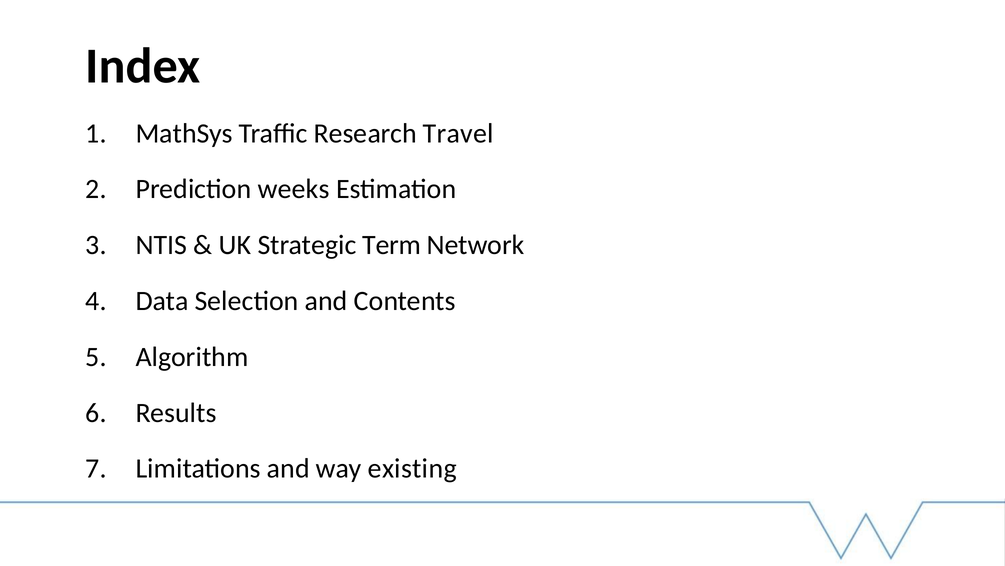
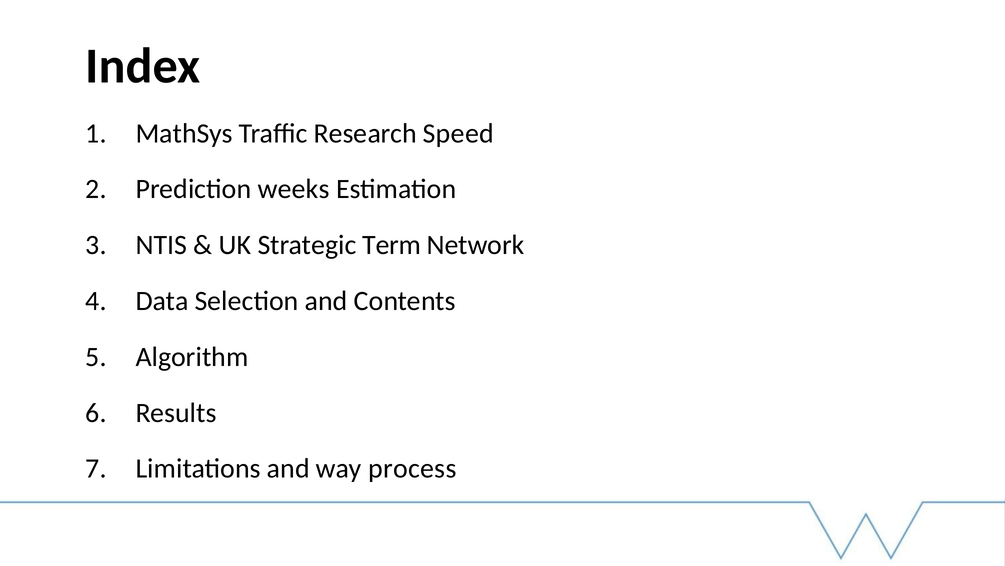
Travel: Travel -> Speed (458, 133)
existing: existing -> process (412, 468)
